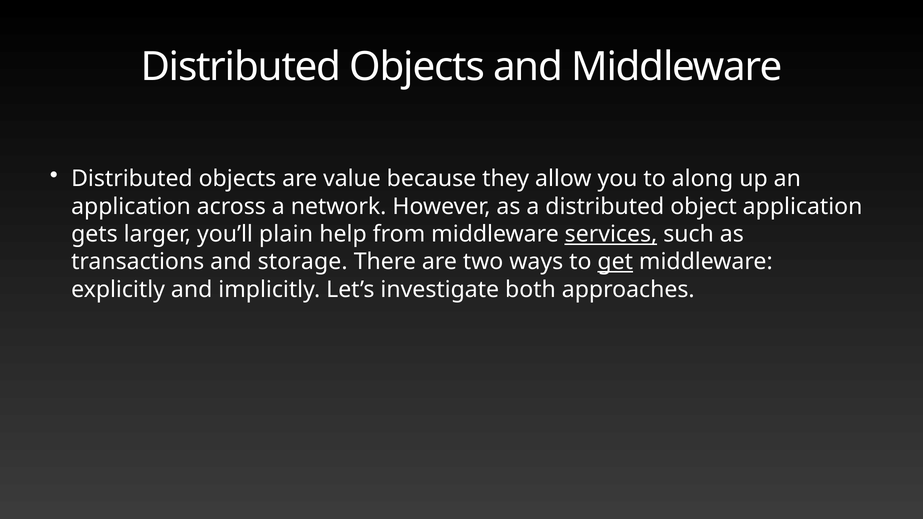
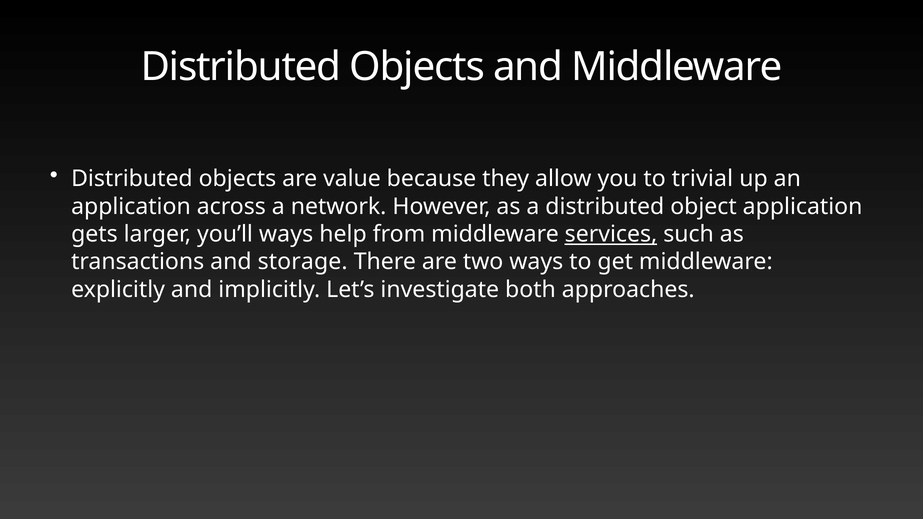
along: along -> trivial (702, 179)
you’ll plain: plain -> ways (286, 234)
get underline: present -> none (615, 262)
